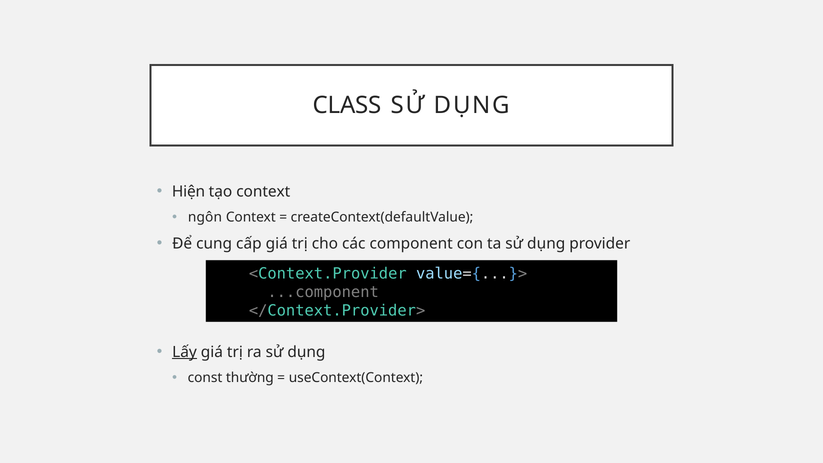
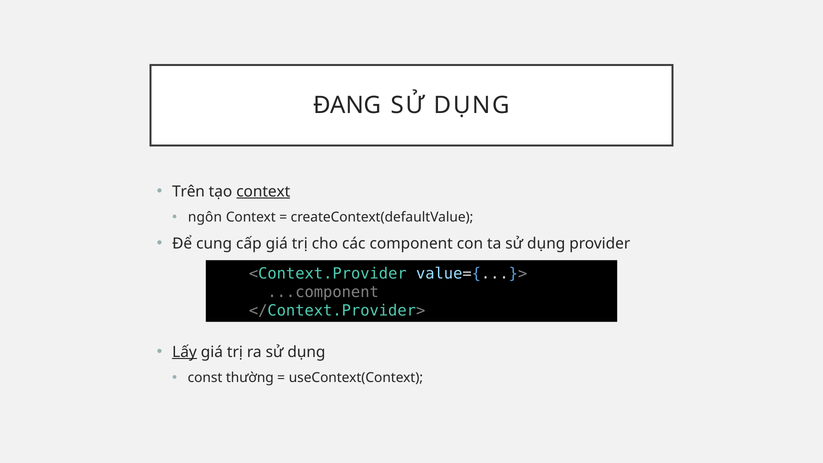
CLASS: CLASS -> ĐANG (347, 105)
Hiện: Hiện -> Trên (189, 192)
context underline: none -> present (263, 192)
